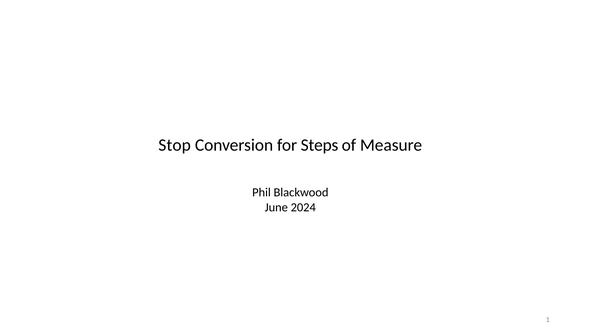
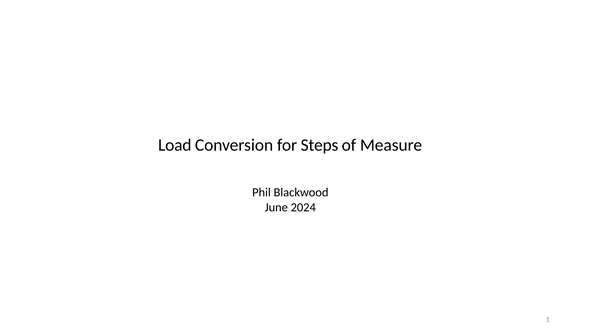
Stop: Stop -> Load (175, 145)
